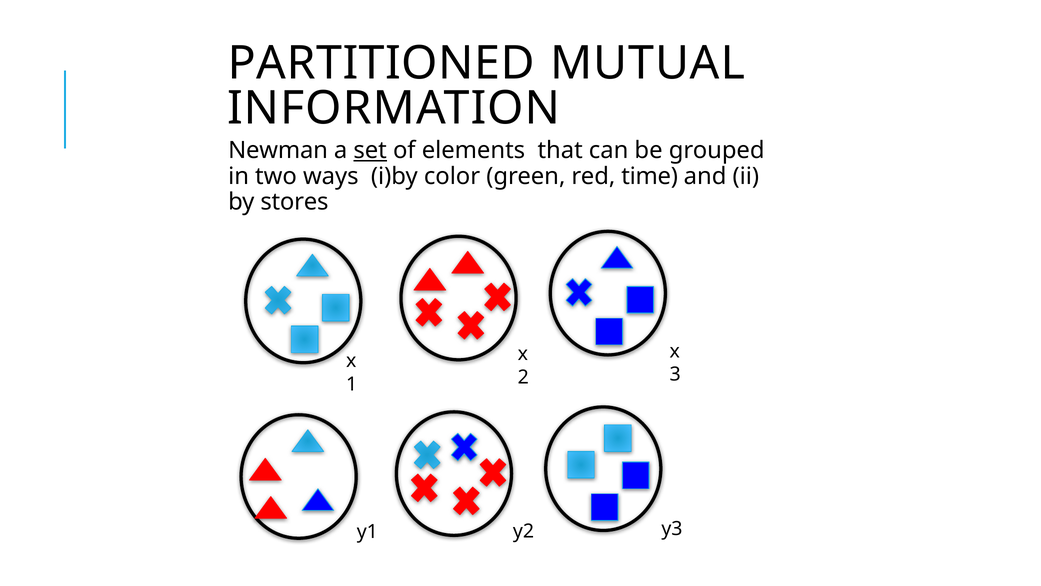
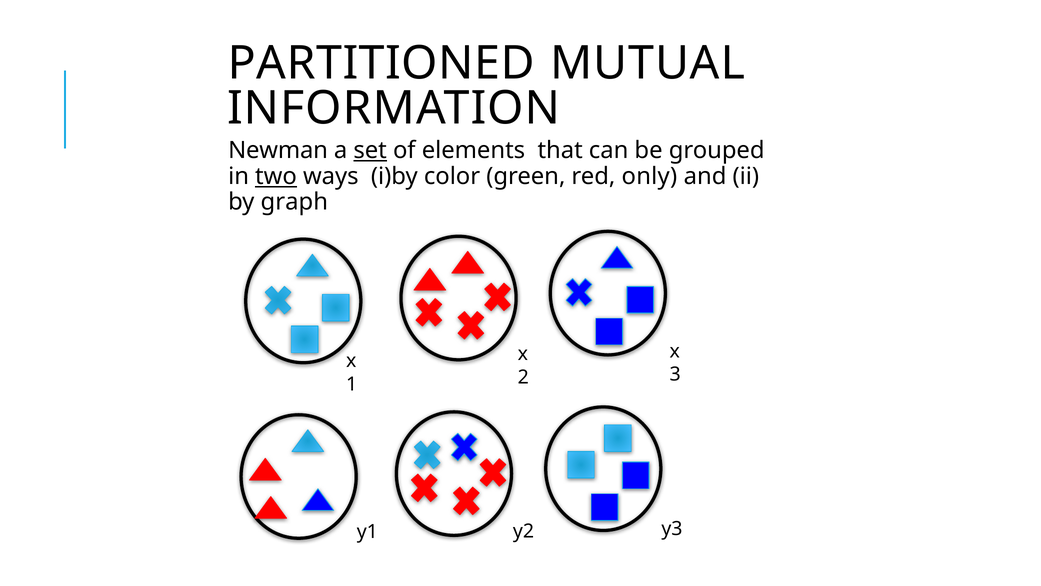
two underline: none -> present (276, 176)
time: time -> only (649, 176)
stores: stores -> graph (294, 202)
